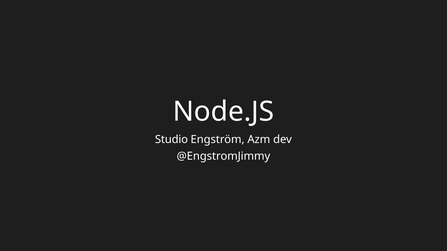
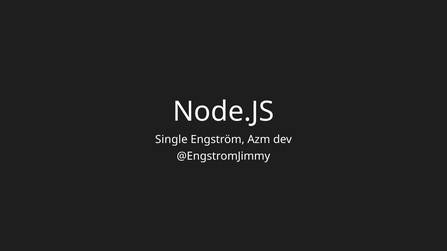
Studio: Studio -> Single (171, 140)
